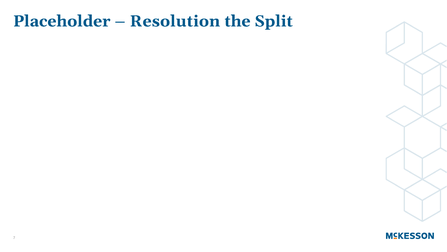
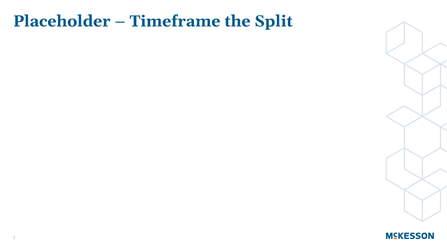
Resolution: Resolution -> Timeframe (175, 21)
